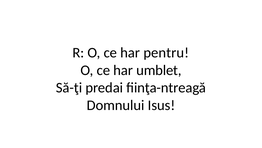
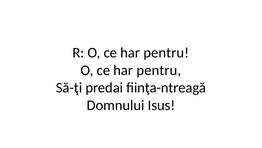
umblet: umblet -> pentru (159, 70)
